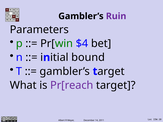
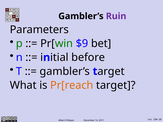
$4: $4 -> $9 (82, 44)
bound: bound -> before (88, 58)
Pr[reach colour: purple -> orange (72, 85)
